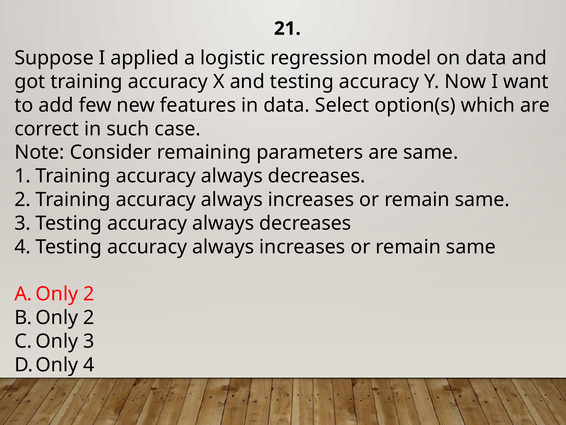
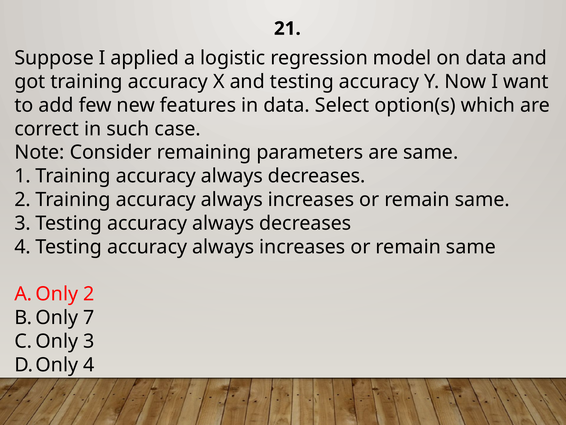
2: 2 -> 7 (89, 317)
